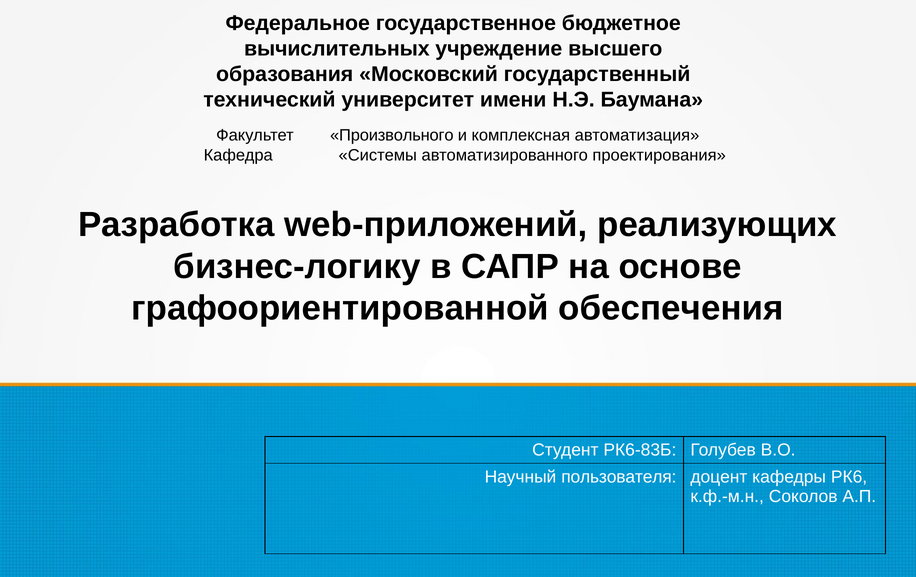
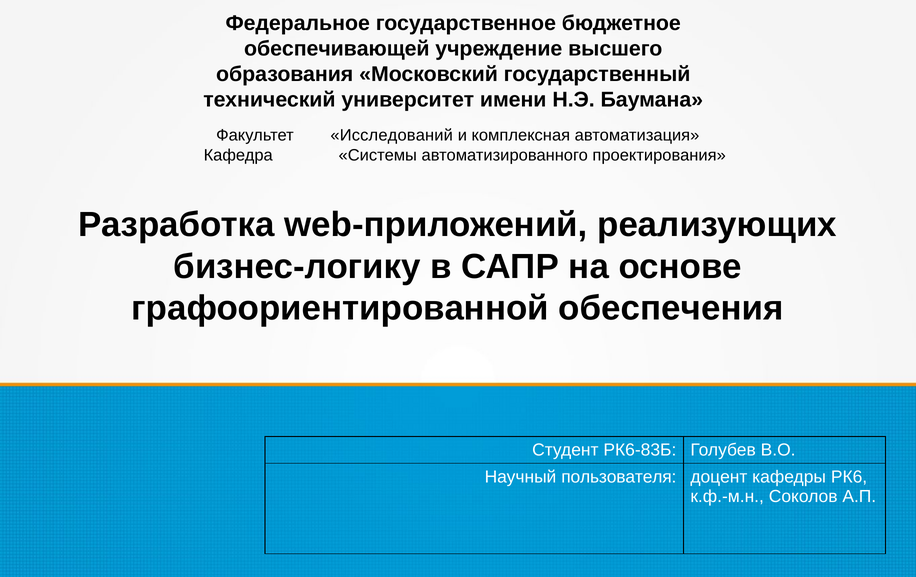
вычислительных: вычислительных -> обеспечивающей (337, 49)
Произвольного: Произвольного -> Исследований (392, 135)
